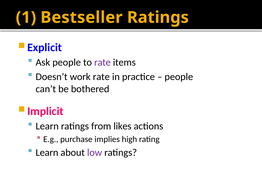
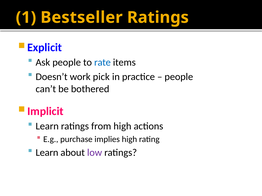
rate colour: purple -> blue (102, 63)
work rate: rate -> pick (101, 77)
from likes: likes -> high (122, 127)
